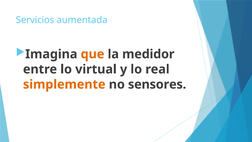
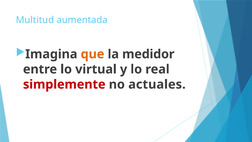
Servicios: Servicios -> Multitud (35, 20)
simplemente colour: orange -> red (64, 84)
sensores: sensores -> actuales (157, 84)
